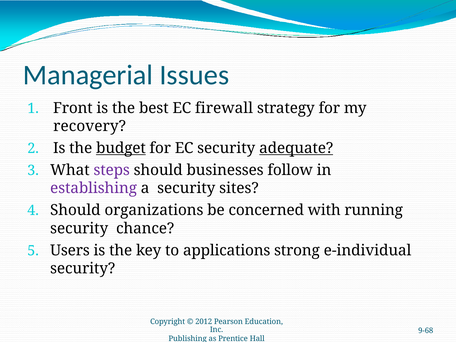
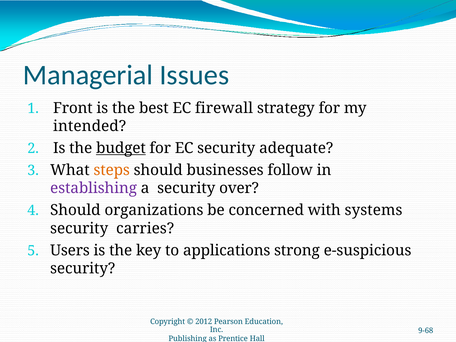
recovery: recovery -> intended (90, 126)
adequate underline: present -> none (296, 148)
steps colour: purple -> orange (112, 170)
sites: sites -> over (239, 188)
running: running -> systems (374, 210)
chance: chance -> carries (145, 228)
e-individual: e-individual -> e-suspicious (368, 250)
